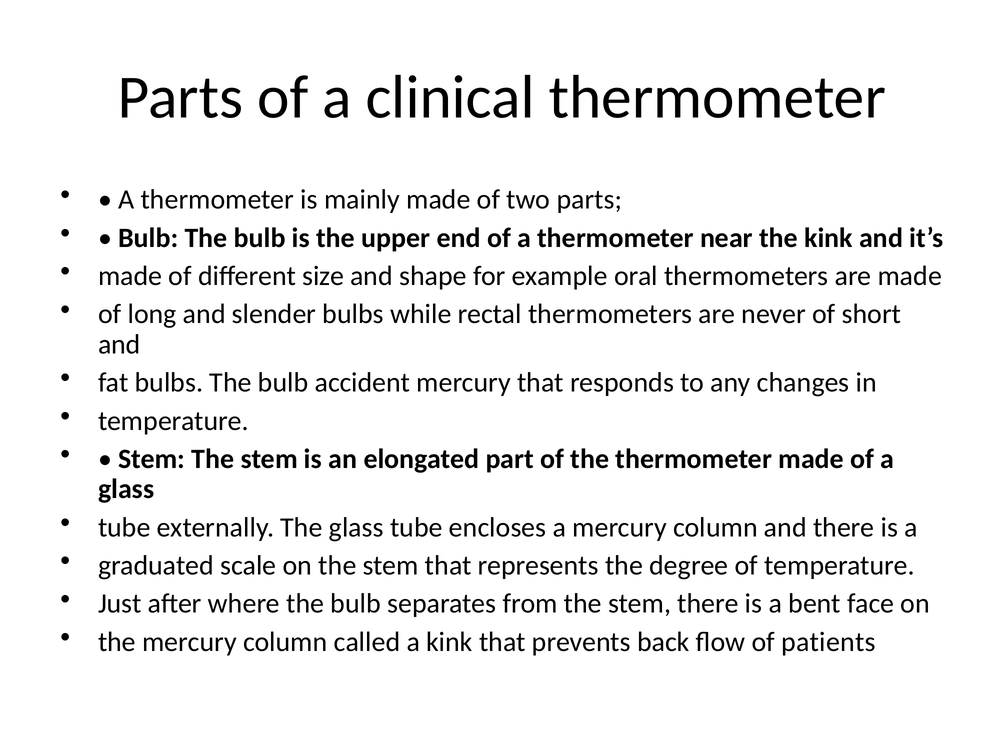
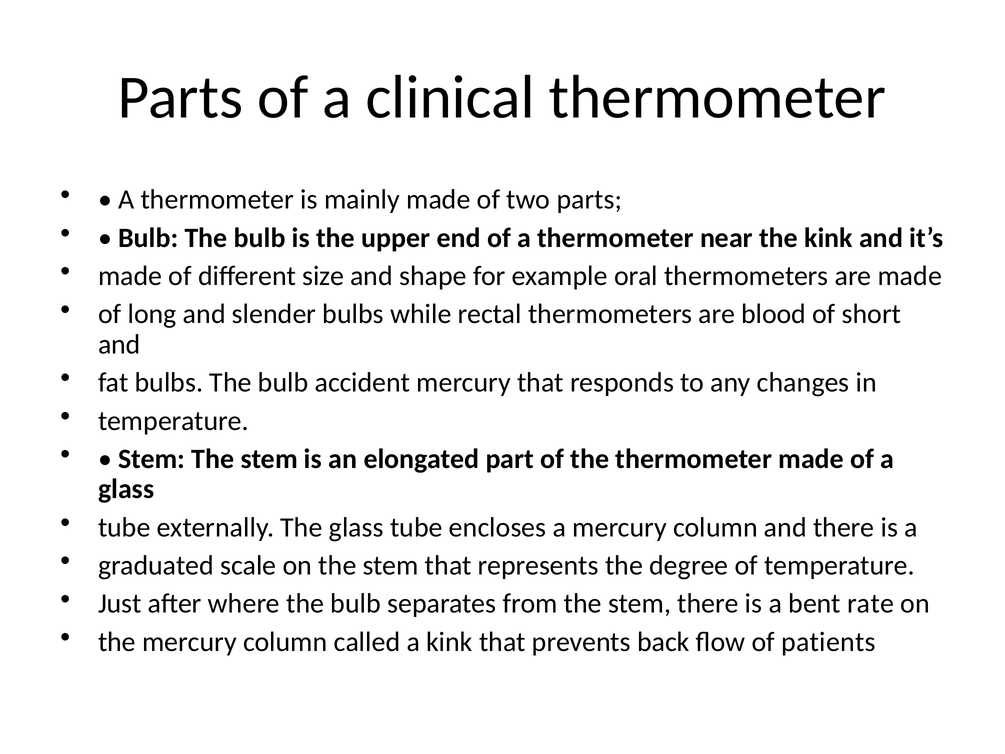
never: never -> blood (774, 314)
face: face -> rate (870, 604)
